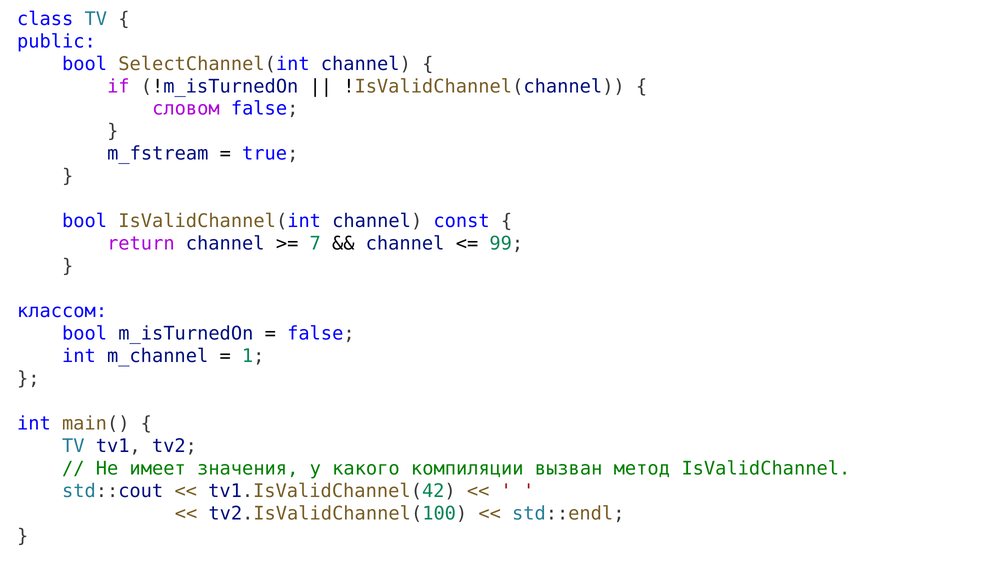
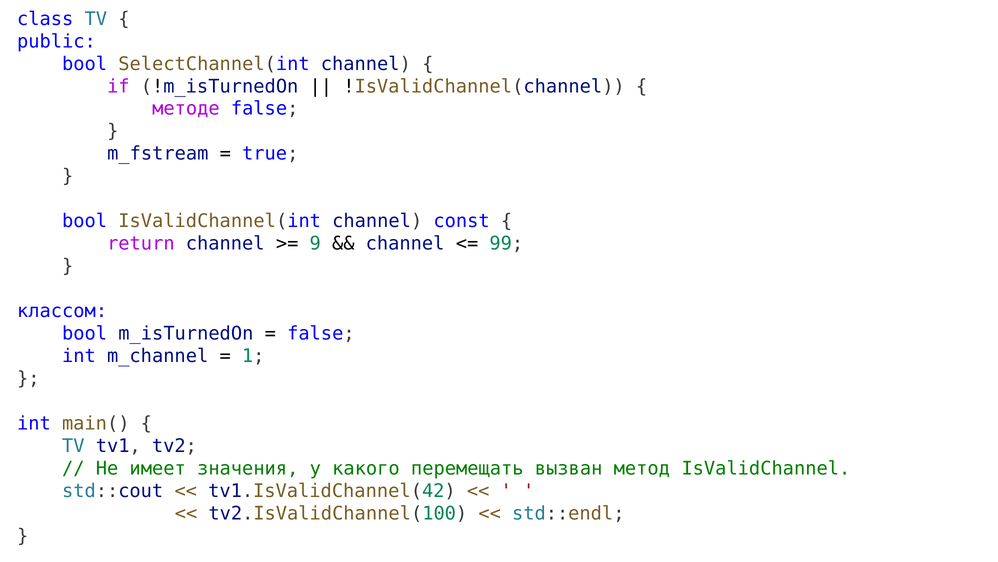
словом: словом -> методе (186, 109)
7: 7 -> 9 (315, 243)
компиляции: компиляции -> перемещать (467, 468)
